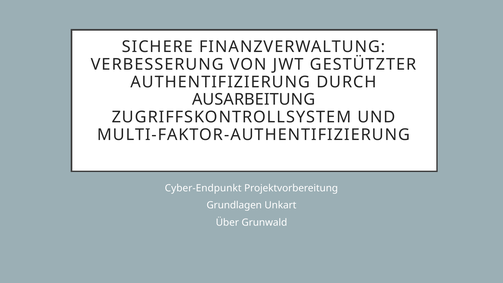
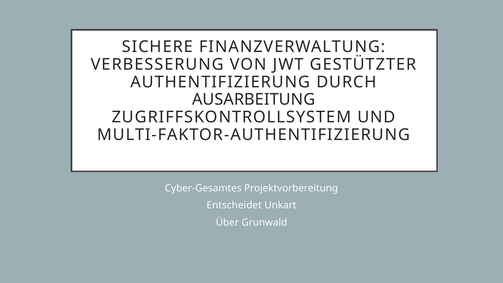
Cyber-Endpunkt: Cyber-Endpunkt -> Cyber-Gesamtes (203, 188)
Grundlagen: Grundlagen -> Entscheidet (234, 205)
